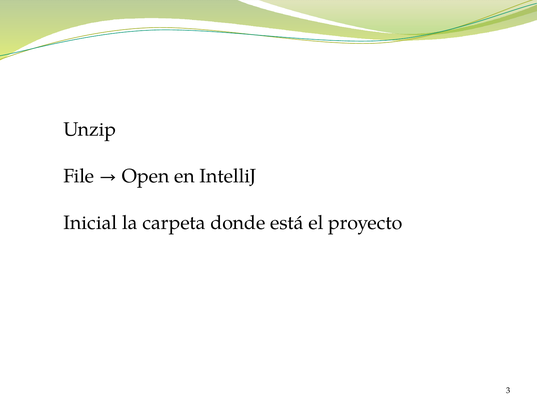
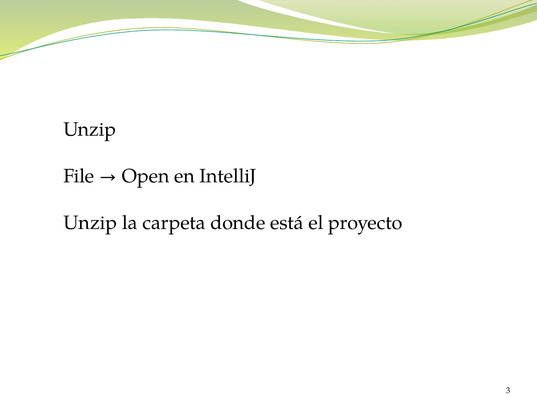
Inicial: Inicial -> Unzip (90, 223)
